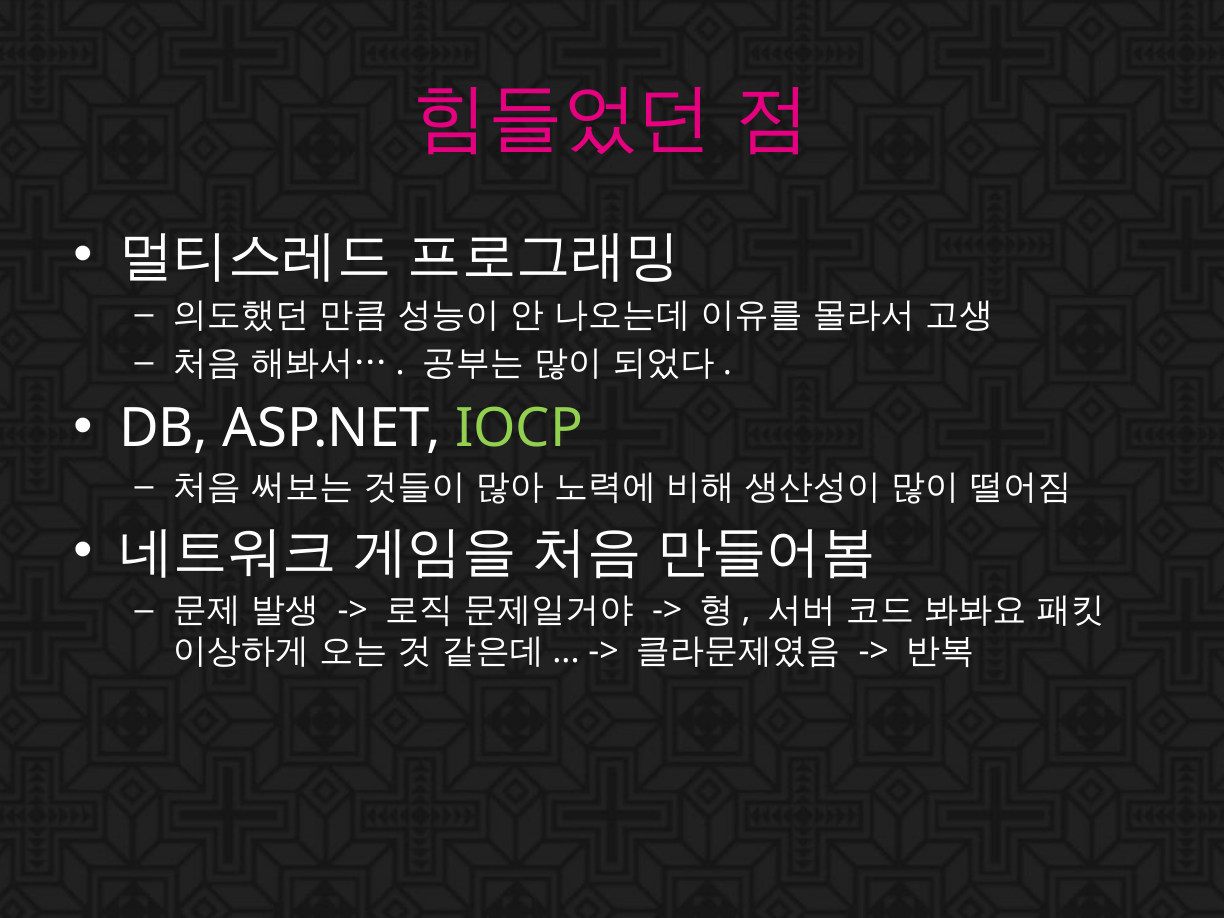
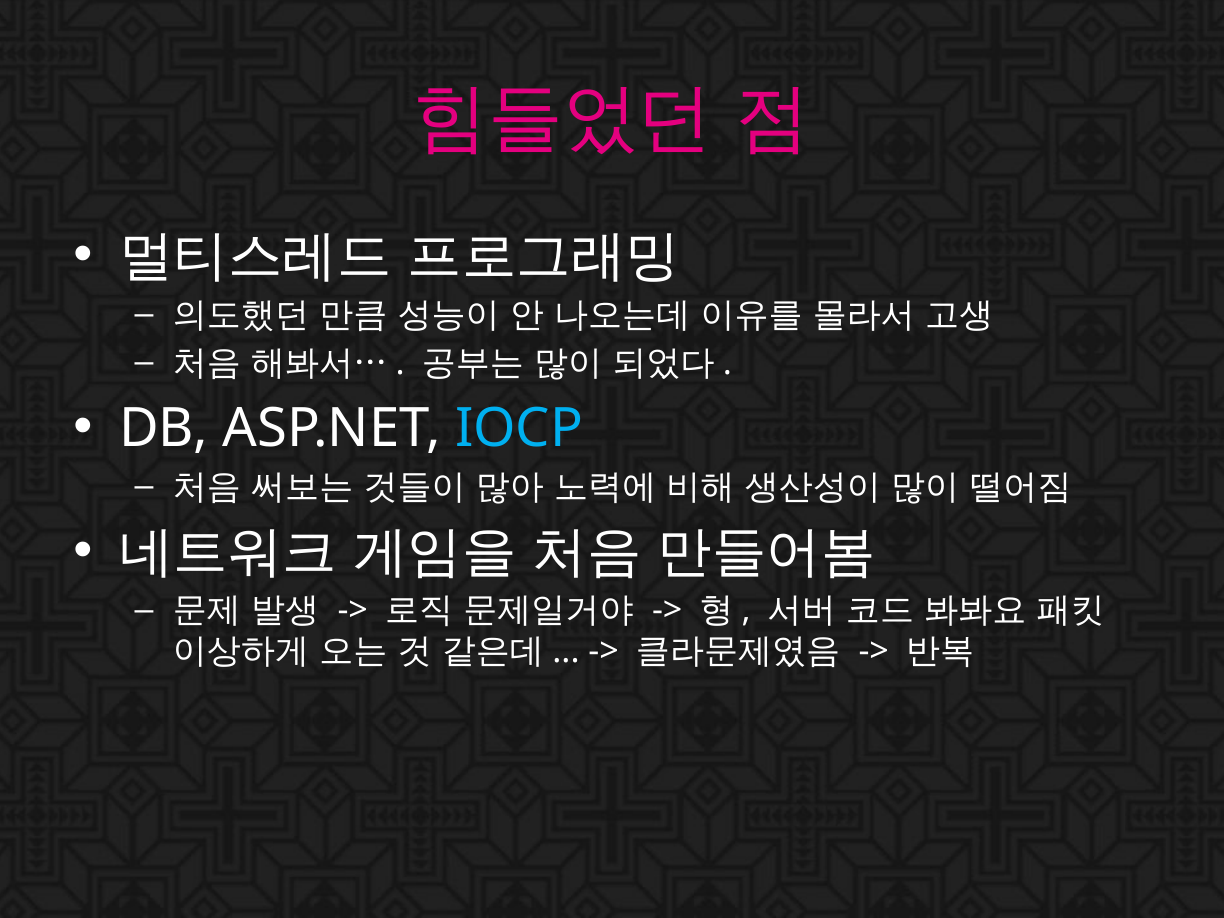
IOCP colour: light green -> light blue (519, 428)
